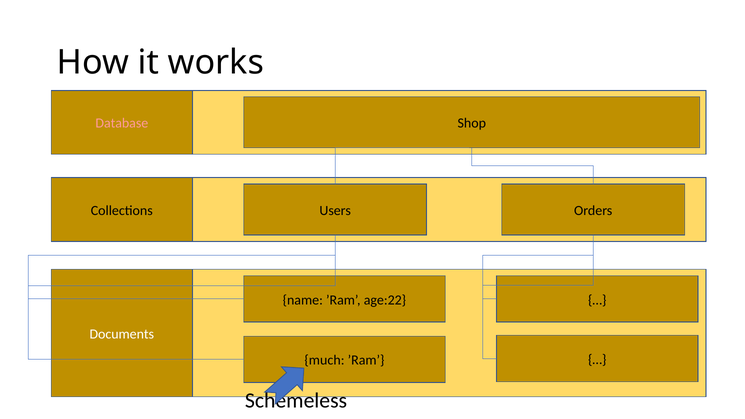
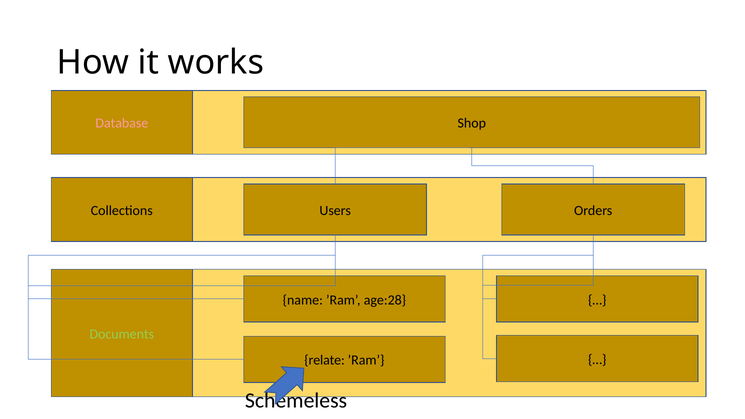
age:22: age:22 -> age:28 (385, 300)
Documents colour: white -> light green (122, 334)
much: much -> relate (325, 360)
